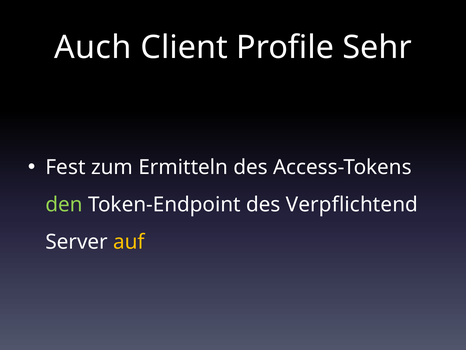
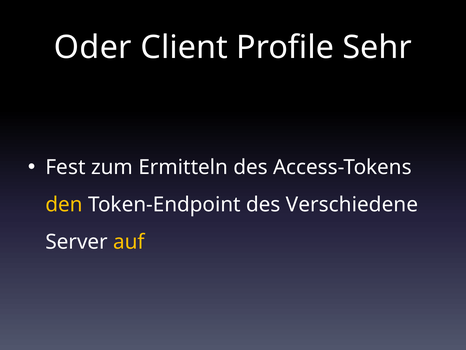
Auch: Auch -> Oder (93, 47)
den colour: light green -> yellow (64, 205)
Verpflichtend: Verpflichtend -> Verschiedene (352, 205)
